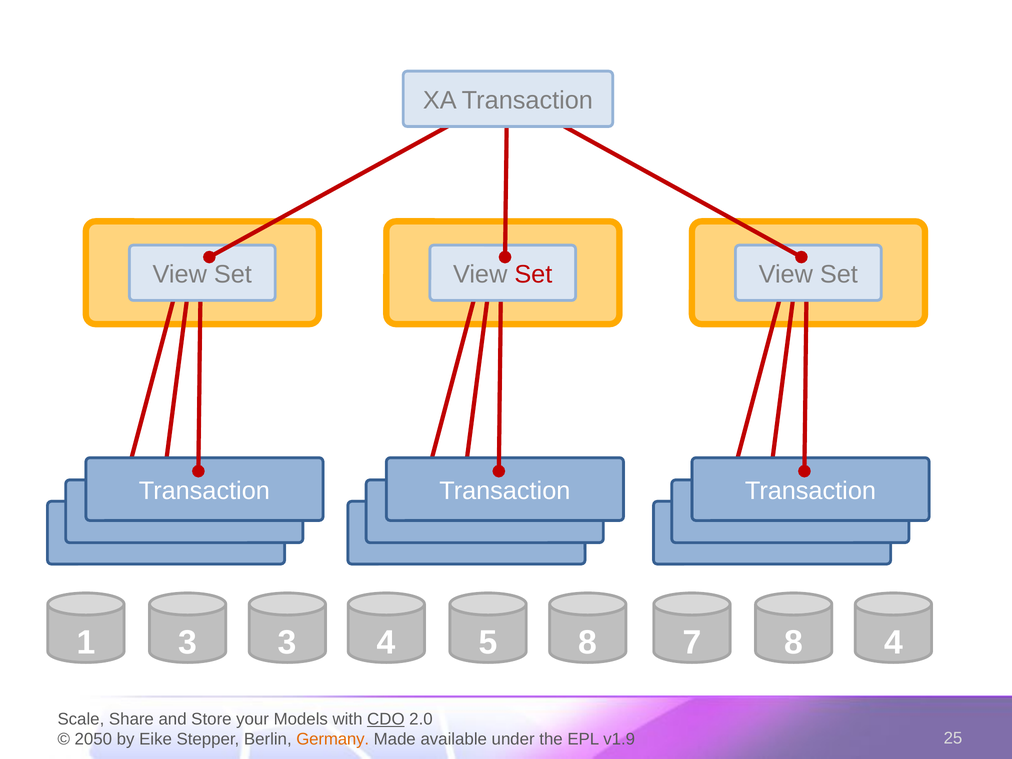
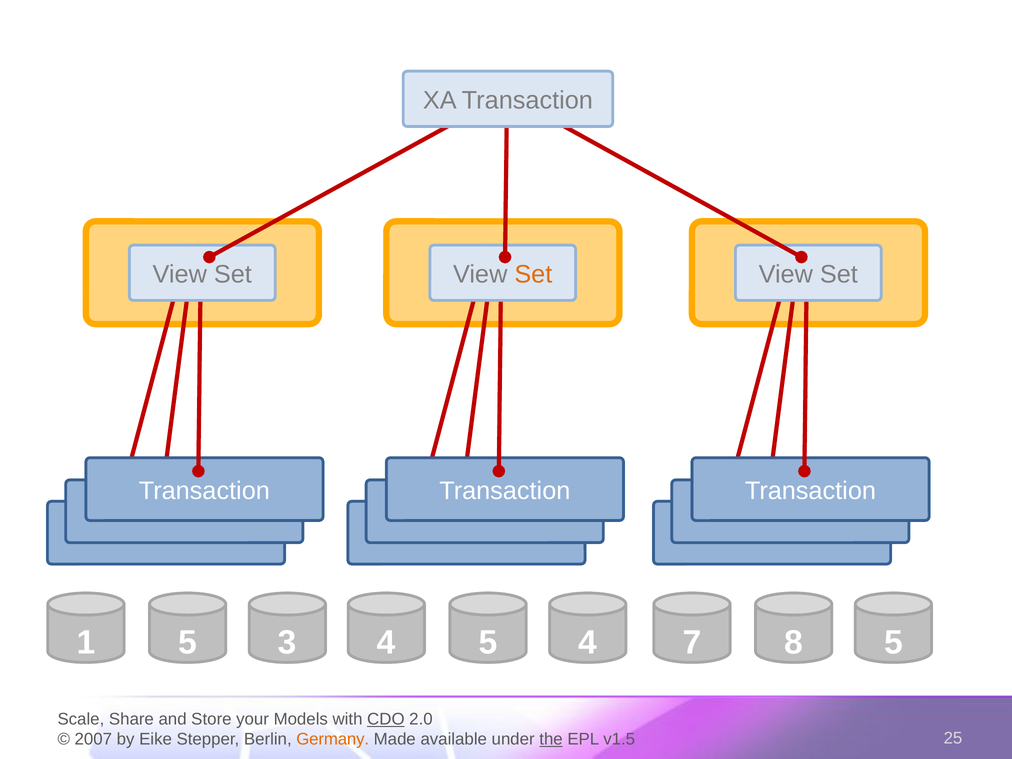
Set colour: red -> orange (533, 275)
1 3: 3 -> 5 (188, 643)
4 5 8: 8 -> 4 (588, 643)
8 4: 4 -> 5 (893, 643)
2050: 2050 -> 2007 (93, 739)
the underline: none -> present (551, 739)
v1.9: v1.9 -> v1.5 (619, 739)
